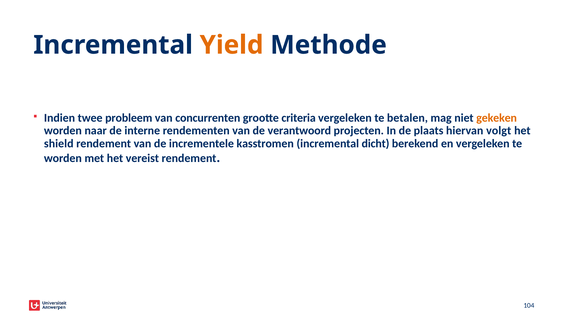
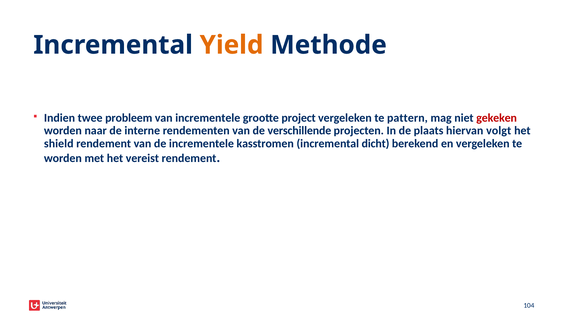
van concurrenten: concurrenten -> incrementele (208, 118)
criteria: criteria -> project (299, 118)
betalen: betalen -> pattern (407, 118)
gekeken colour: orange -> red (497, 118)
verantwoord: verantwoord -> verschillende (299, 130)
